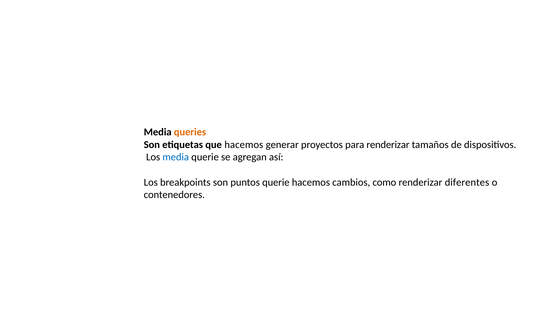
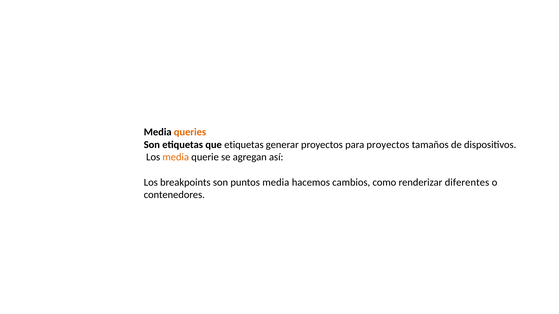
que hacemos: hacemos -> etiquetas (244, 145)
para renderizar: renderizar -> proyectos (388, 145)
media colour: blue -> orange (176, 157)
puntos querie: querie -> media (276, 183)
